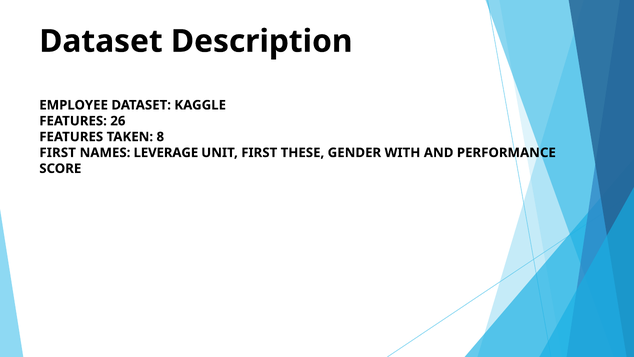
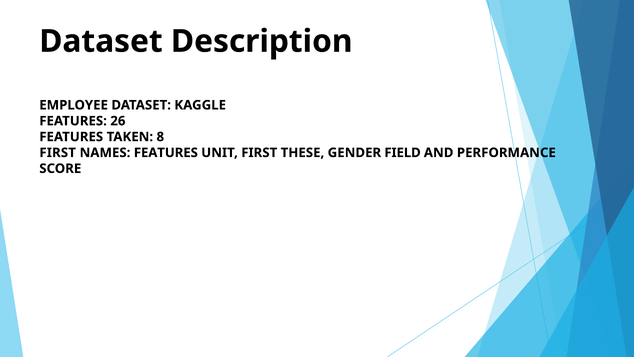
NAMES LEVERAGE: LEVERAGE -> FEATURES (166, 153)
WITH: WITH -> FIELD (403, 153)
